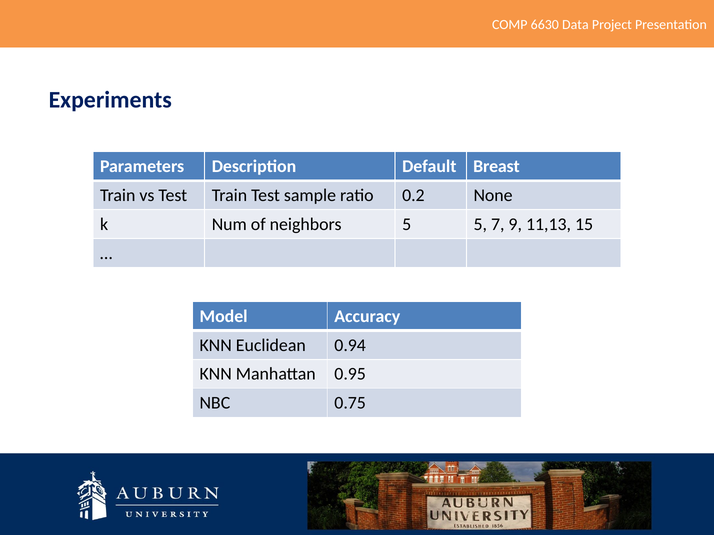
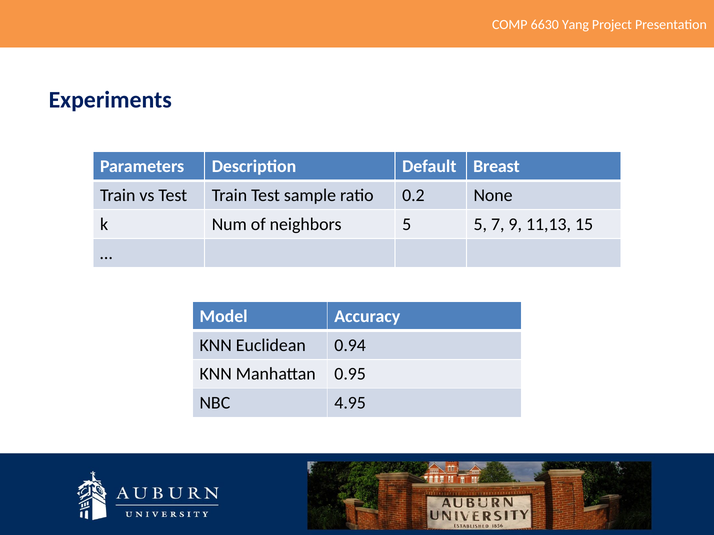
Data: Data -> Yang (575, 25)
0.75: 0.75 -> 4.95 (350, 403)
